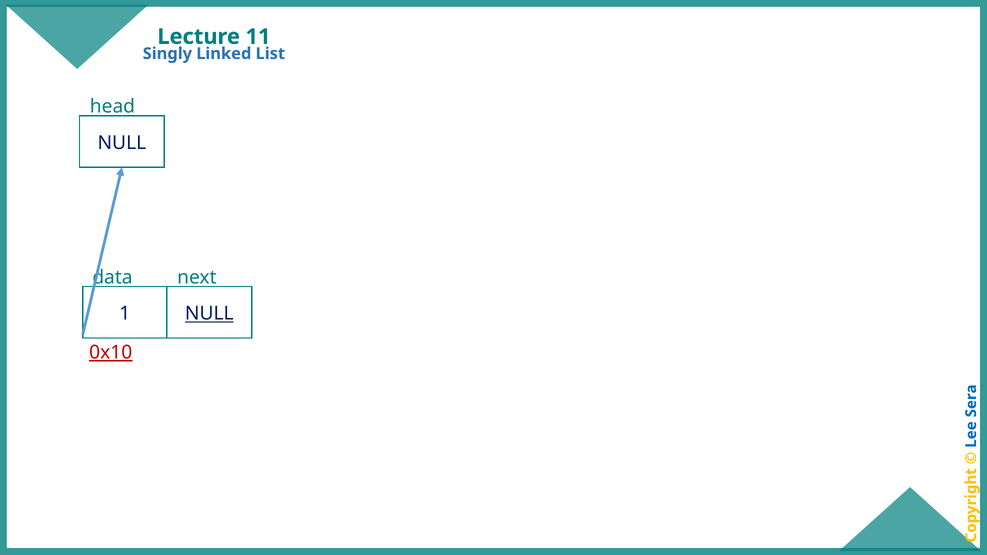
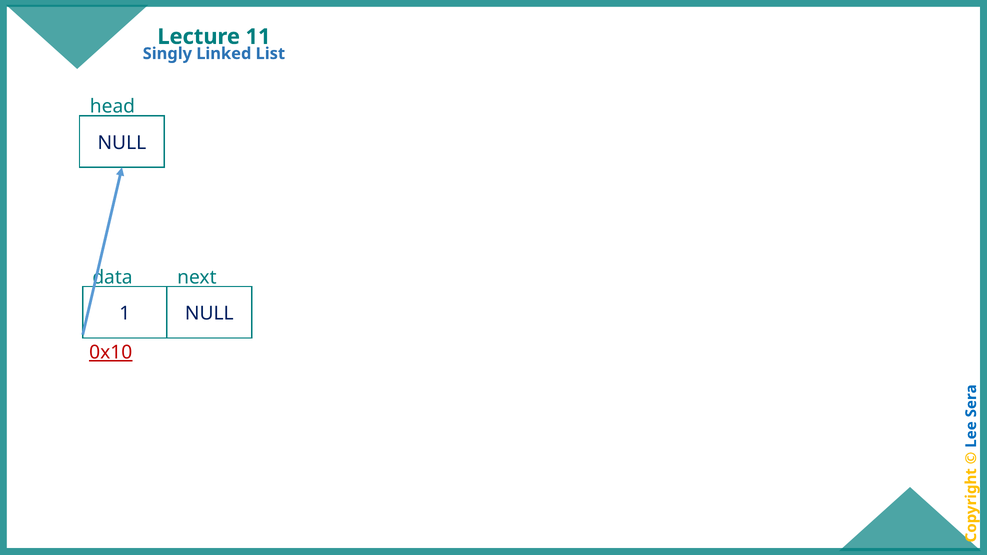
NULL underline: present -> none (209, 314)
